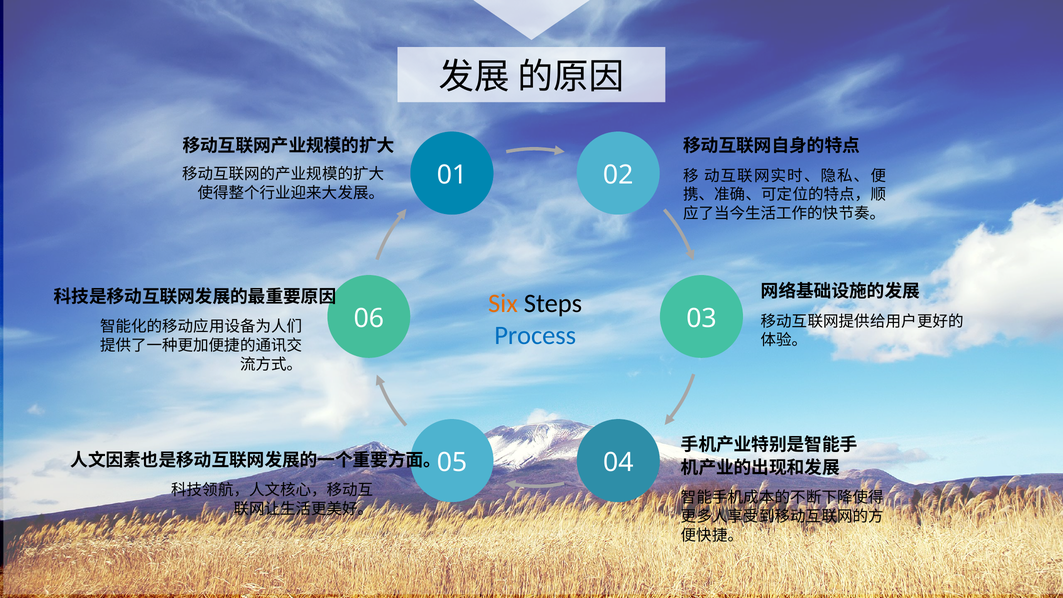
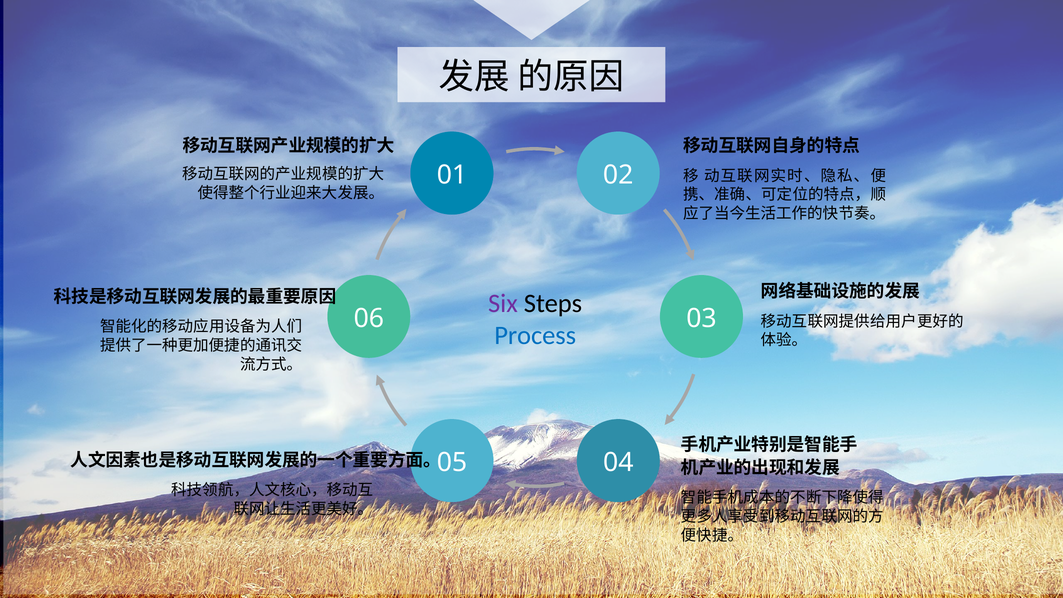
Six colour: orange -> purple (503, 303)
